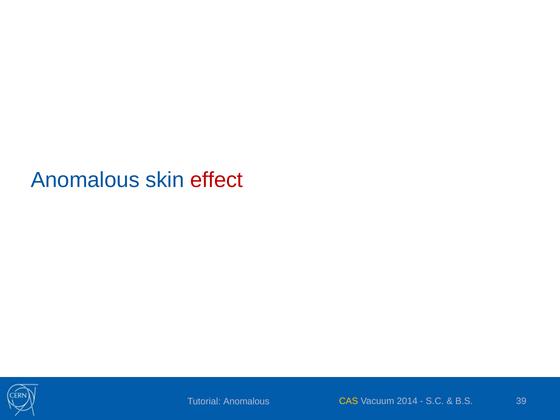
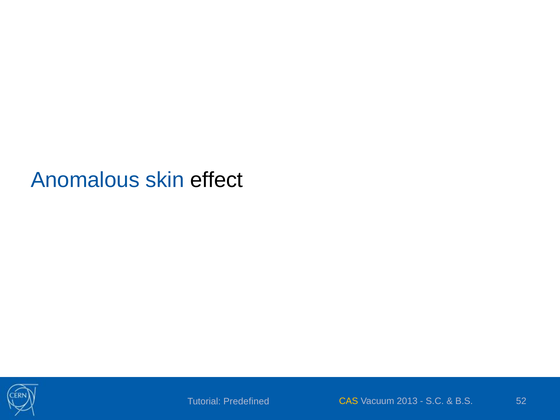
effect colour: red -> black (217, 180)
2014: 2014 -> 2013 (407, 401)
39: 39 -> 52 (521, 401)
Tutorial Anomalous: Anomalous -> Predefined (246, 401)
